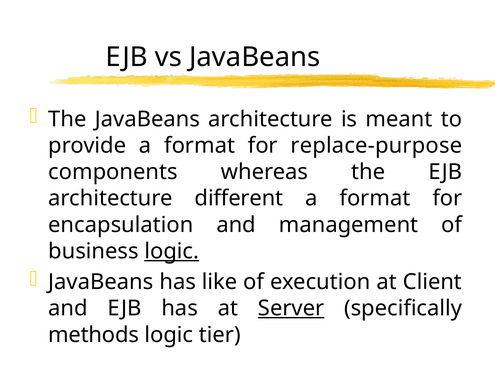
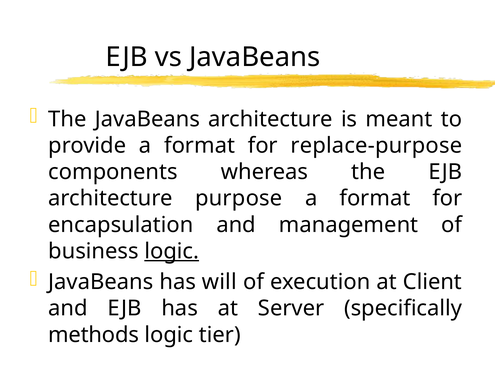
different: different -> purpose (239, 199)
like: like -> will (219, 282)
Server underline: present -> none (291, 309)
